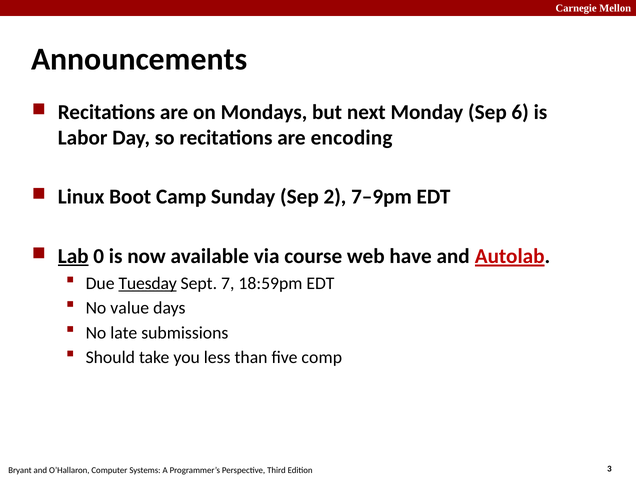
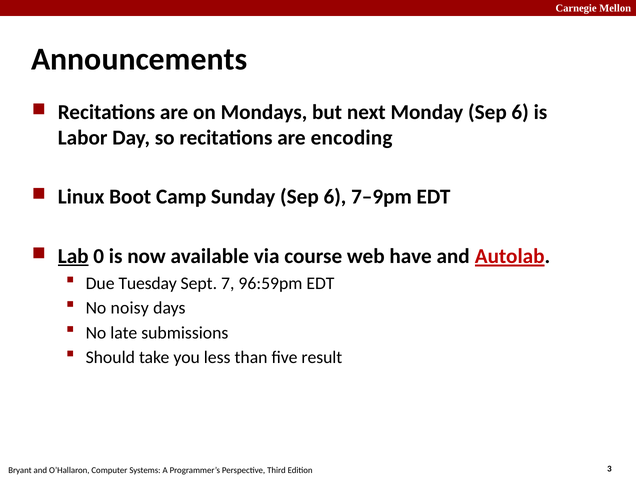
Sunday Sep 2: 2 -> 6 (335, 197)
Tuesday underline: present -> none (148, 283)
18:59pm: 18:59pm -> 96:59pm (270, 283)
value: value -> noisy (130, 308)
comp: comp -> result (322, 358)
